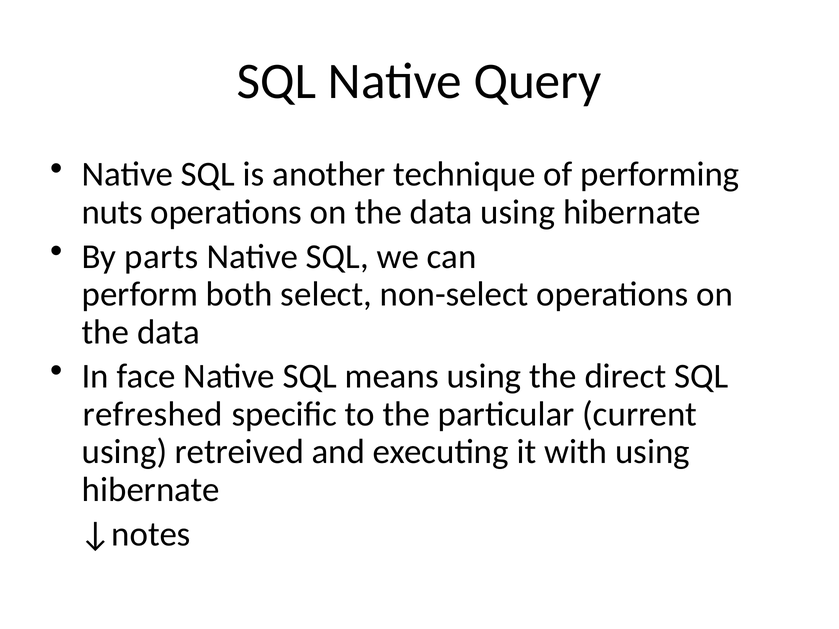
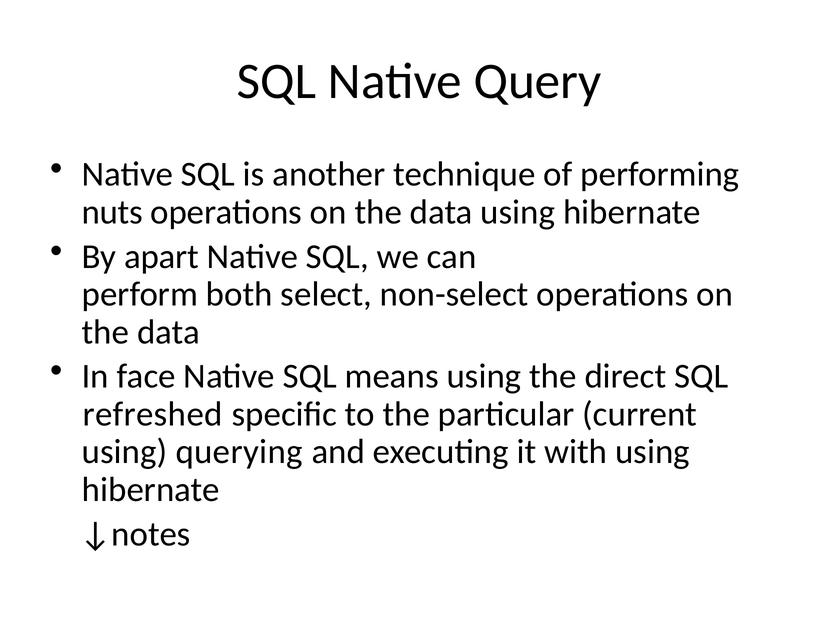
parts: parts -> apart (162, 257)
retreived: retreived -> querying (239, 452)
